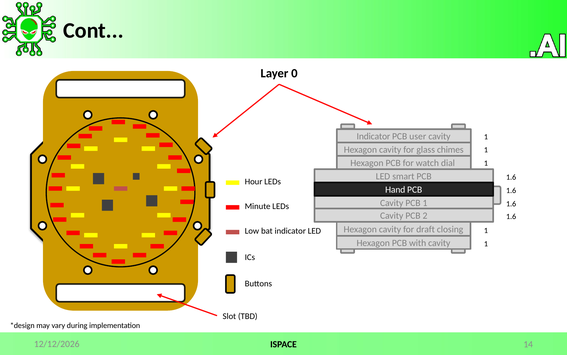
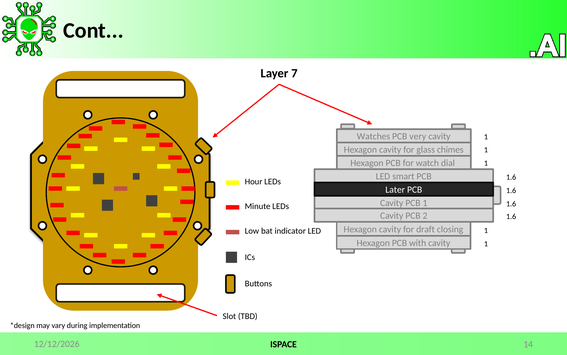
0: 0 -> 7 (294, 73)
Indicator: Indicator -> Watches (373, 136)
user: user -> very (418, 136)
Hand: Hand -> Later (395, 189)
